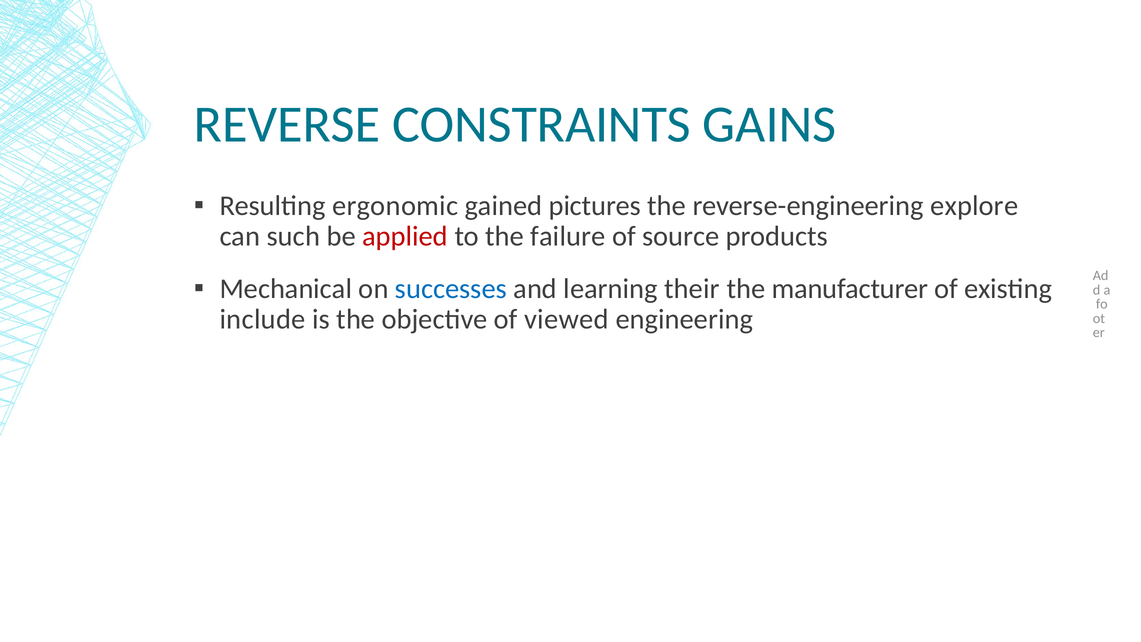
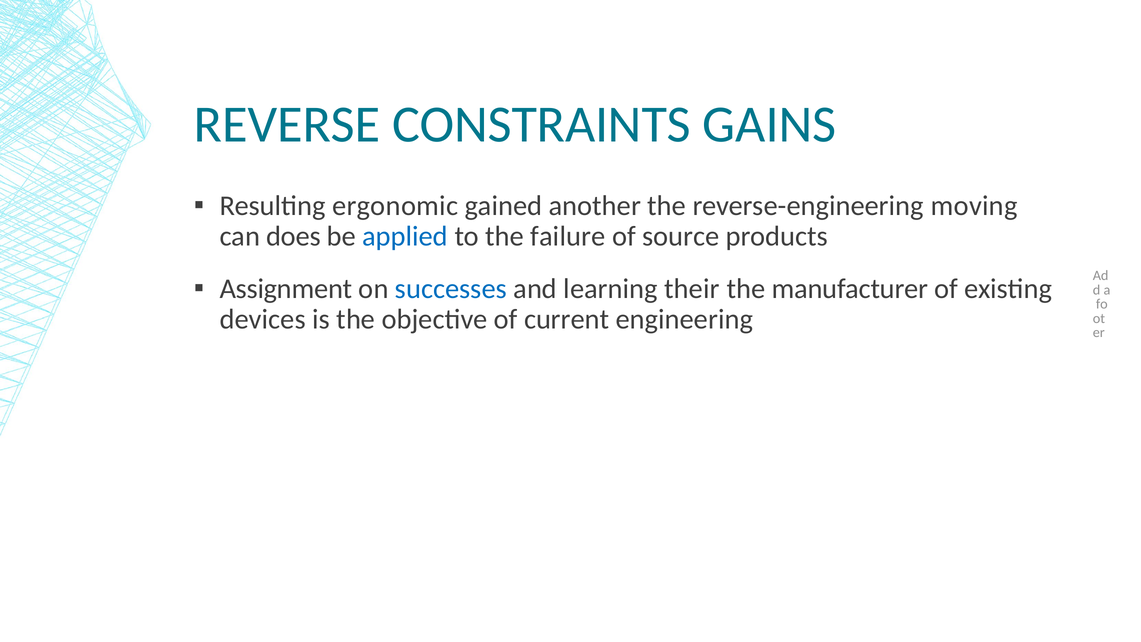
pictures: pictures -> another (595, 206)
explore: explore -> moving (974, 206)
such: such -> does (293, 236)
applied colour: red -> blue (405, 236)
Mechanical: Mechanical -> Assignment (286, 289)
include: include -> devices (263, 319)
viewed: viewed -> current (567, 319)
